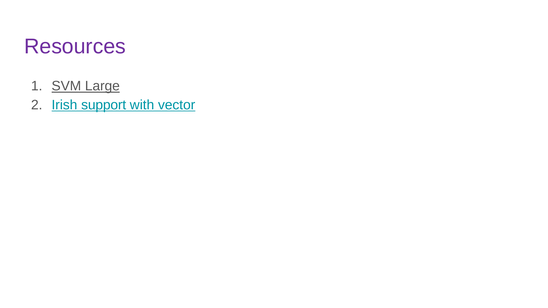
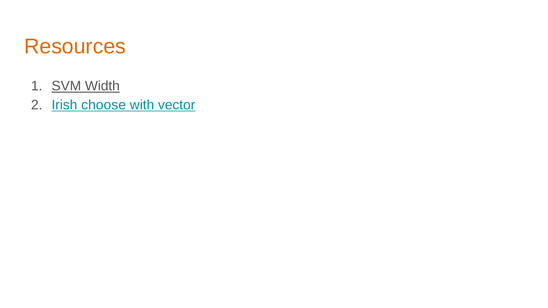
Resources colour: purple -> orange (75, 46)
Large: Large -> Width (102, 86)
support: support -> choose (104, 105)
